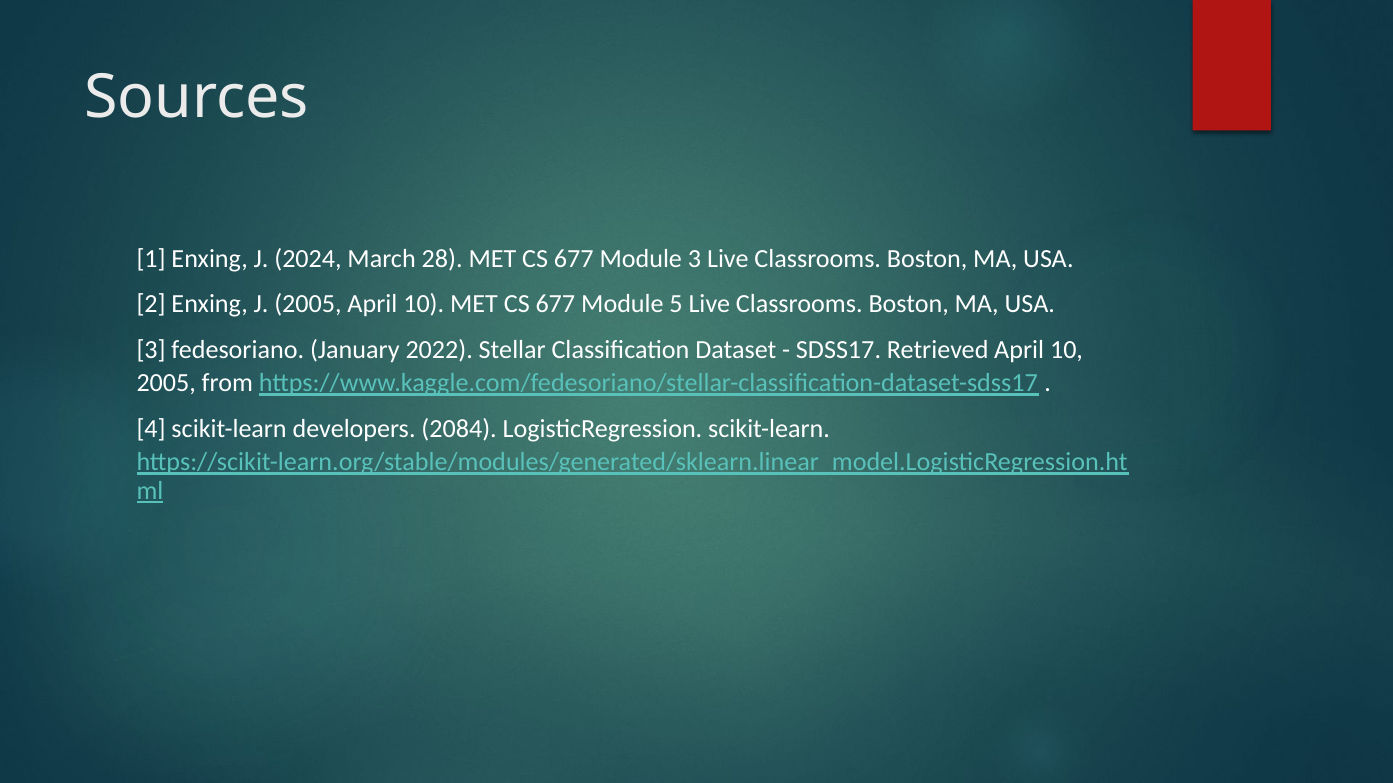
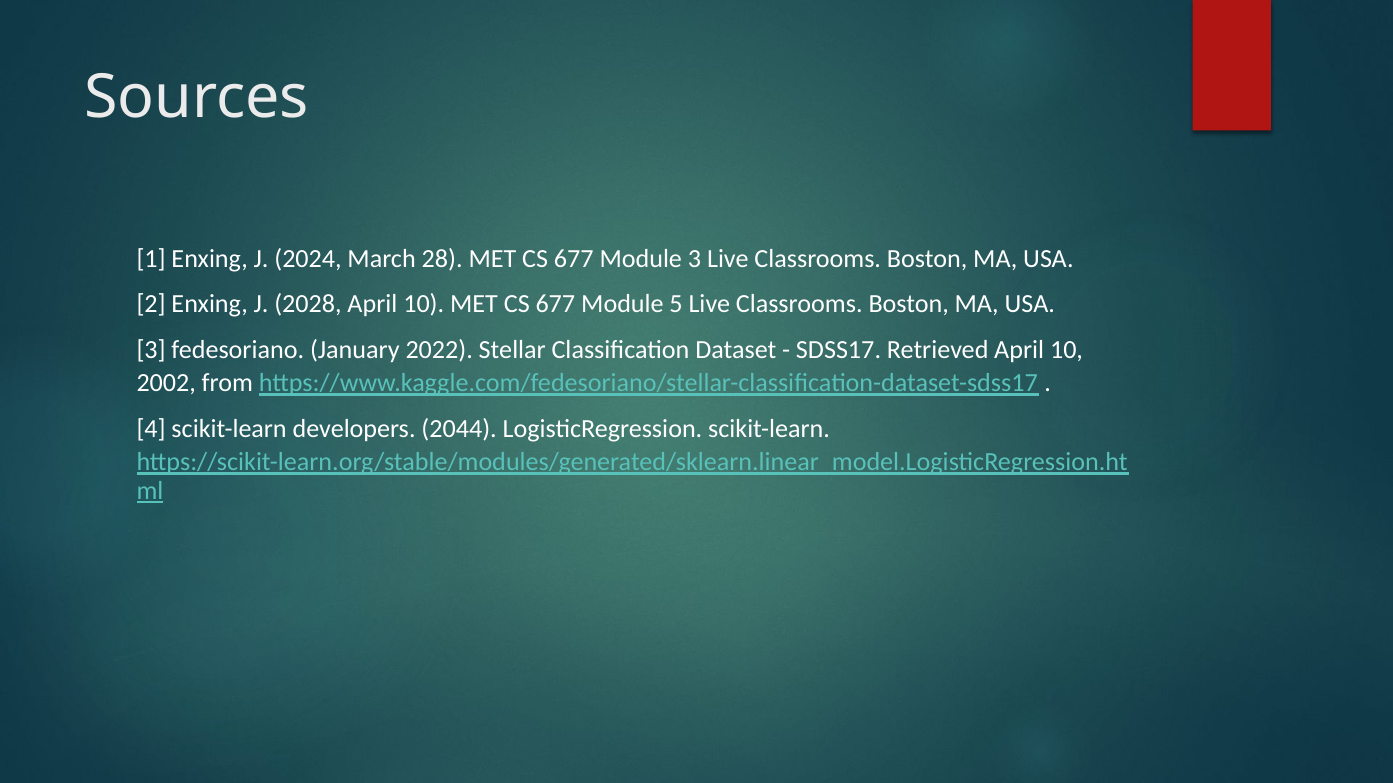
J 2005: 2005 -> 2028 (308, 305)
2005: 2005 -> 2002 (166, 383)
2084: 2084 -> 2044 (459, 429)
